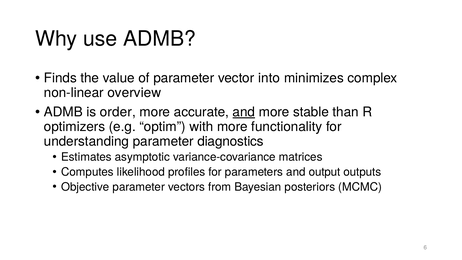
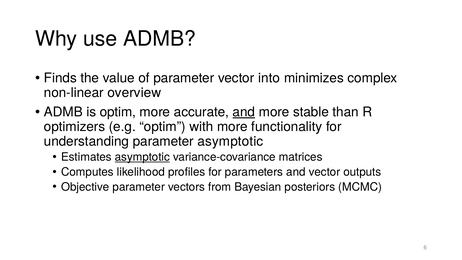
is order: order -> optim (118, 112)
parameter diagnostics: diagnostics -> asymptotic (230, 141)
asymptotic underline: none -> present (142, 157)
and output: output -> vector (324, 172)
